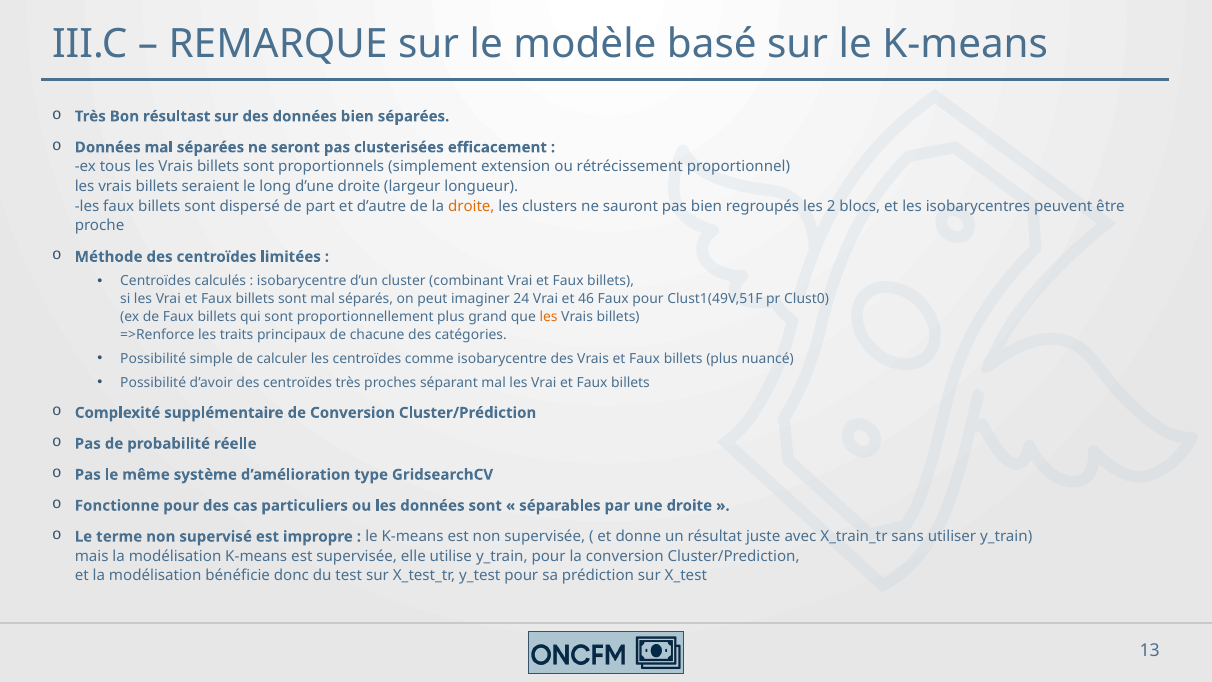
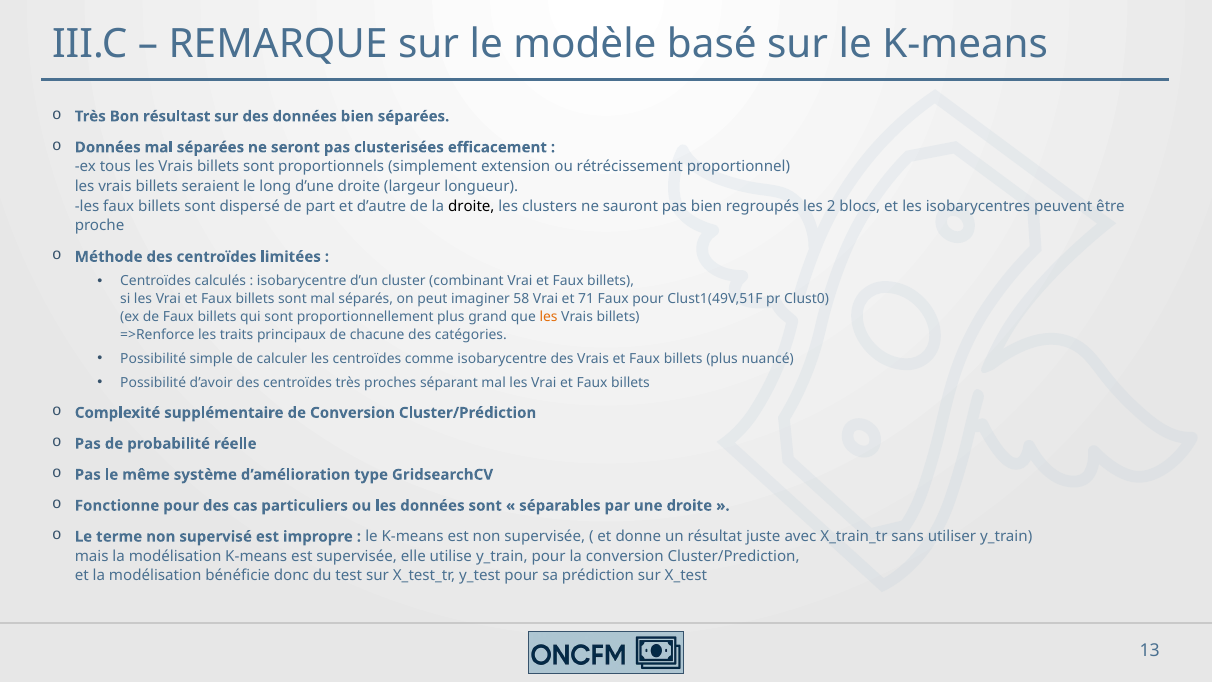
droite colour: orange -> black (471, 206)
24: 24 -> 58 (521, 299)
46: 46 -> 71 (586, 299)
